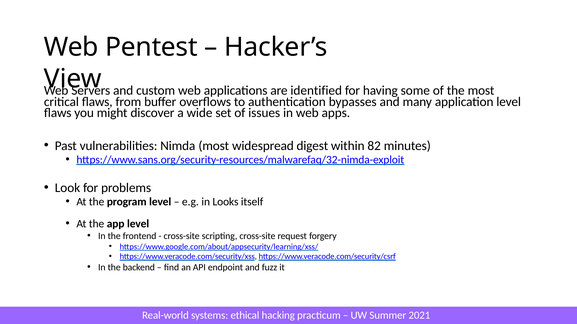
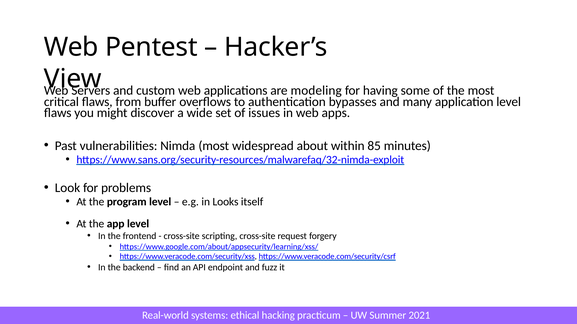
identified: identified -> modeling (316, 91)
digest: digest -> about (312, 146)
82: 82 -> 85 (374, 146)
